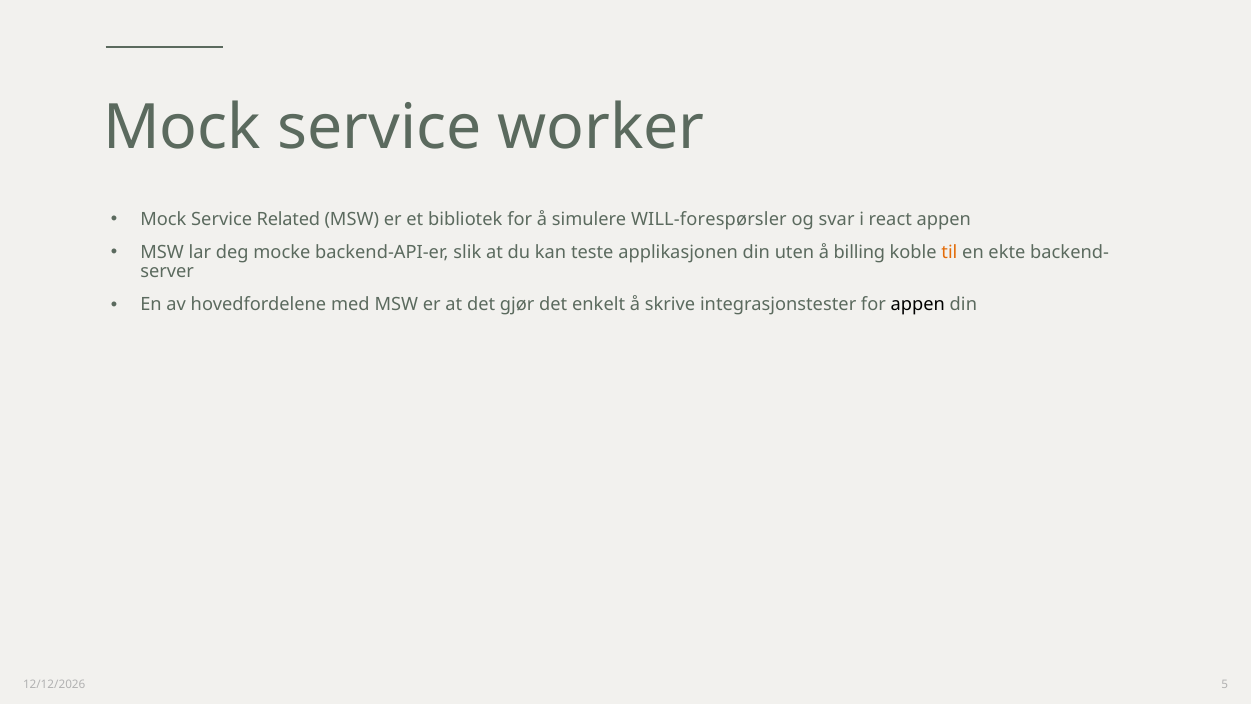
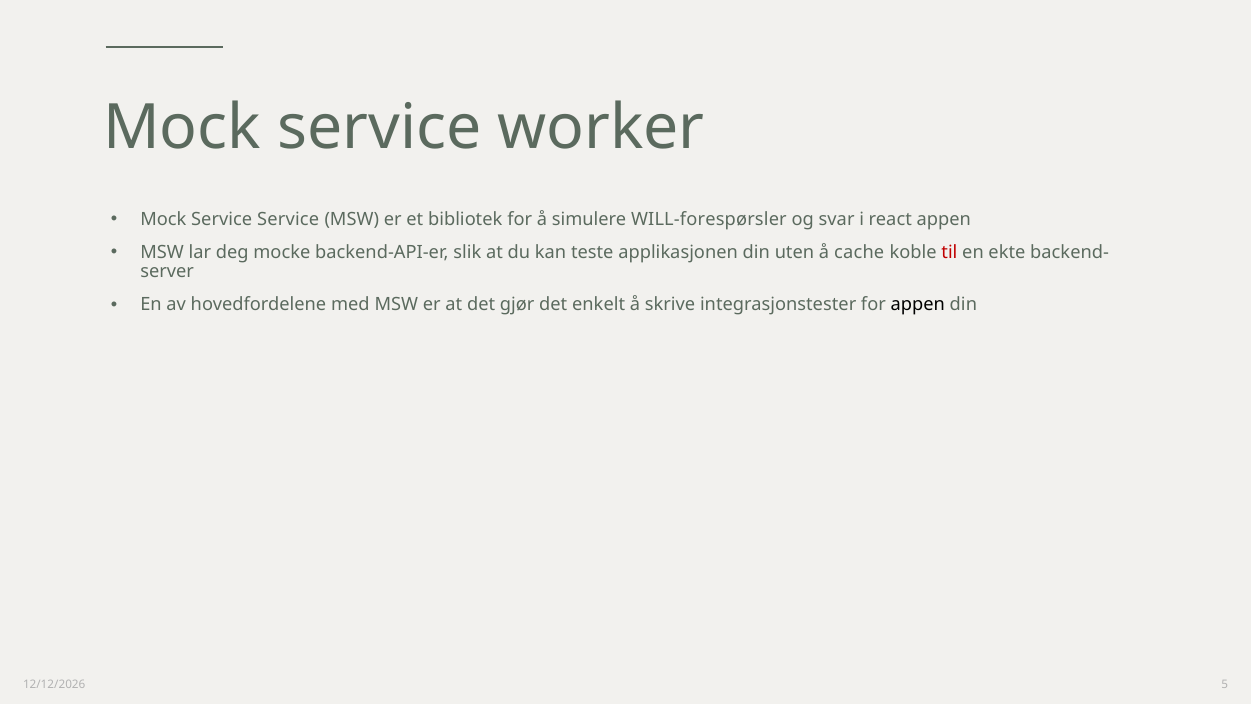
Service Related: Related -> Service (288, 219)
billing: billing -> cache (859, 252)
til colour: orange -> red (949, 252)
